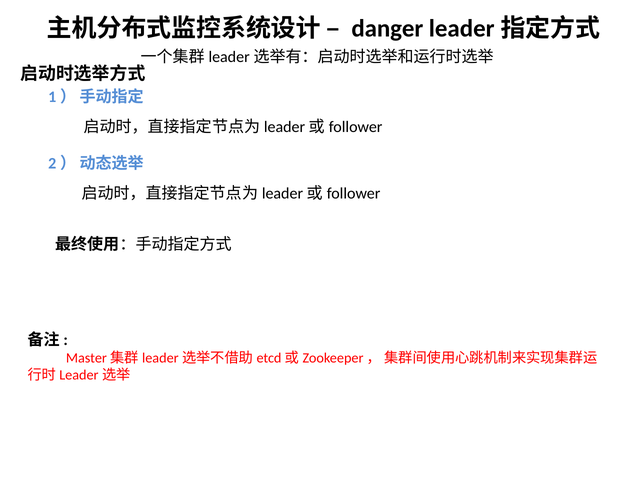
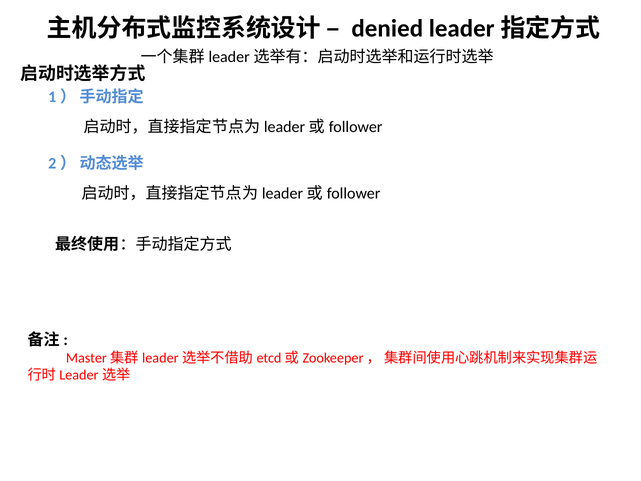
danger: danger -> denied (387, 28)
